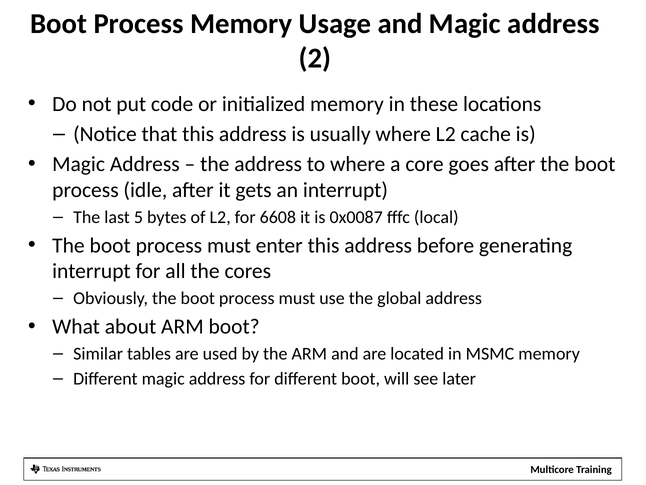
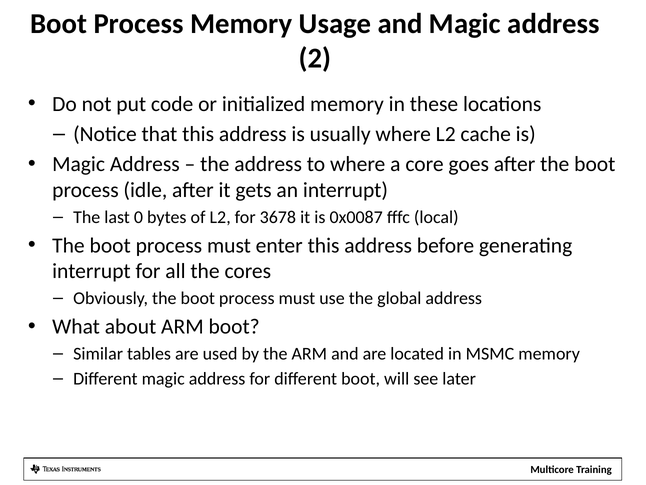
5: 5 -> 0 (139, 217)
6608: 6608 -> 3678 (278, 217)
